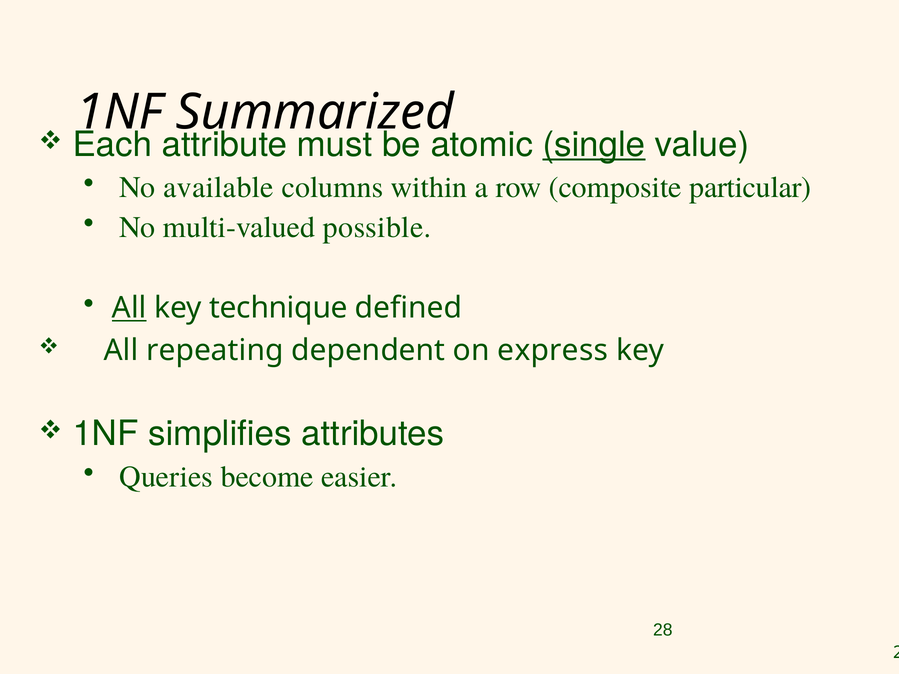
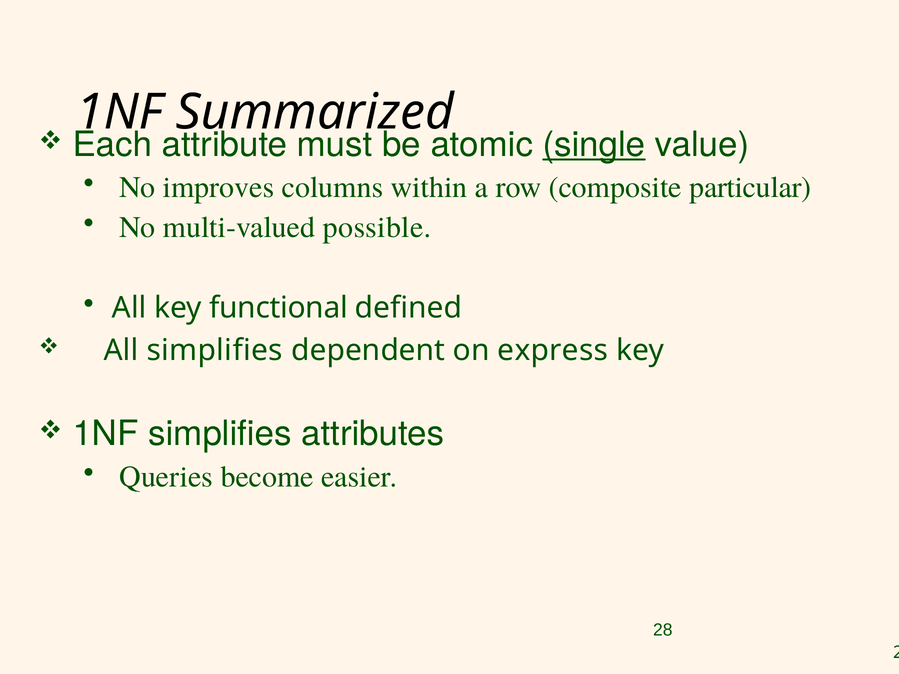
available: available -> improves (219, 188)
All underline: present -> none (129, 308)
technique: technique -> functional (279, 308)
All repeating: repeating -> simplifies (215, 351)
